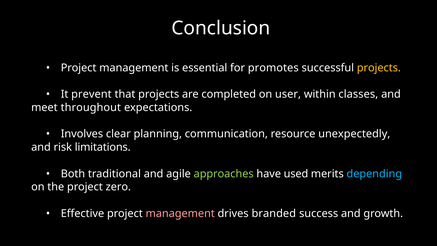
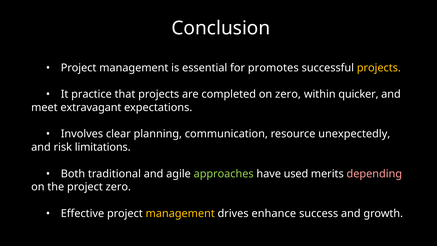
prevent: prevent -> practice (92, 94)
on user: user -> zero (288, 94)
classes: classes -> quicker (358, 94)
throughout: throughout -> extravagant (91, 107)
depending colour: light blue -> pink (374, 174)
management colour: pink -> yellow (180, 213)
branded: branded -> enhance (274, 213)
